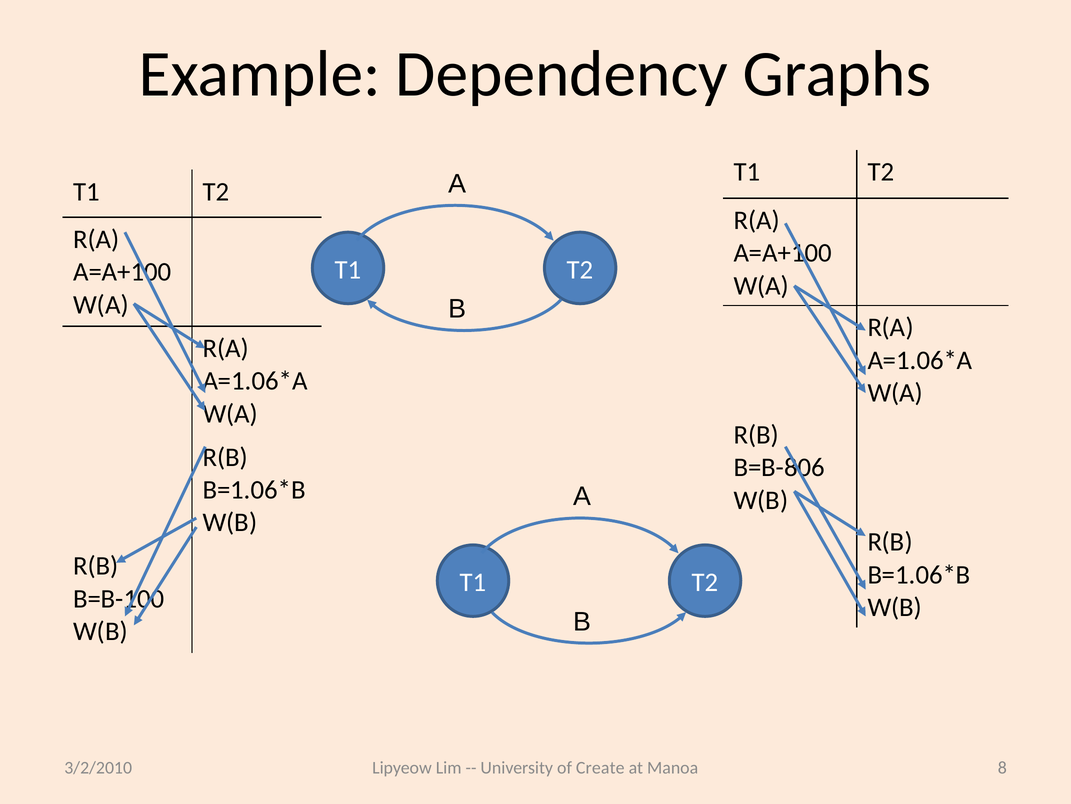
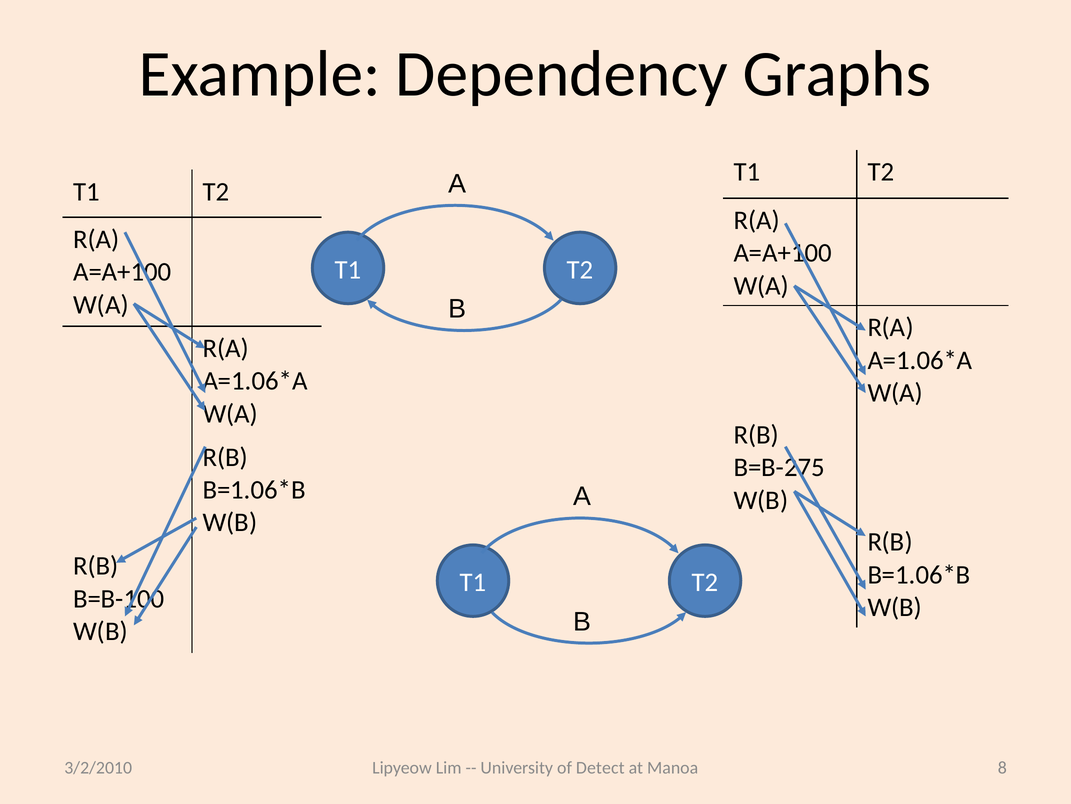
B=B-806: B=B-806 -> B=B-275 (779, 467)
Create: Create -> Detect (600, 767)
